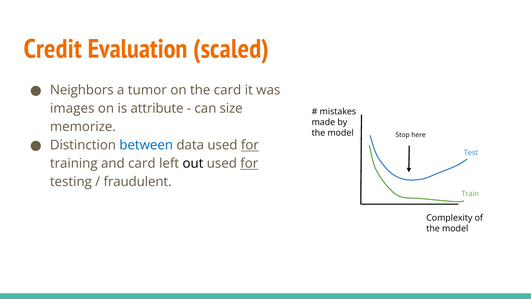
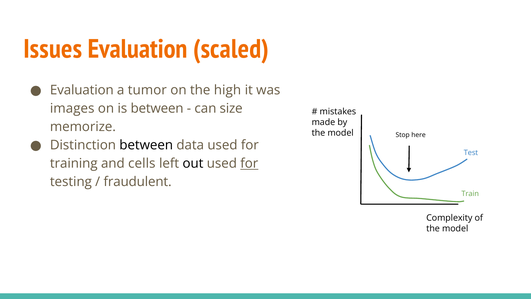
Credit: Credit -> Issues (53, 49)
Neighbors: Neighbors -> Evaluation (82, 90)
the card: card -> high (227, 90)
is attribute: attribute -> between (157, 108)
between colour: blue -> black (146, 145)
for underline: present -> none (250, 145)
and card: card -> cells (142, 163)
